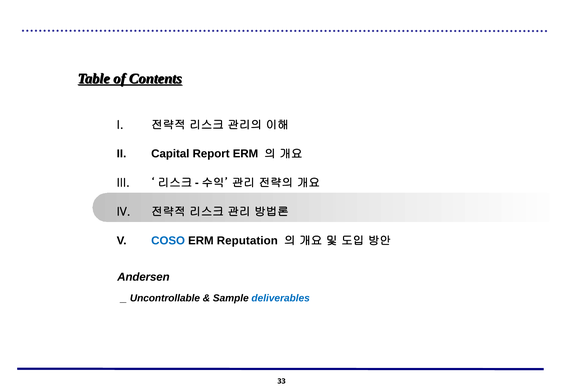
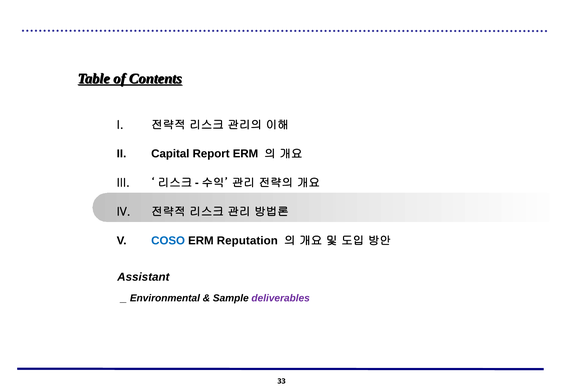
Andersen: Andersen -> Assistant (143, 277)
Uncontrollable: Uncontrollable -> Environmental (165, 299)
deliverables colour: blue -> purple (281, 299)
